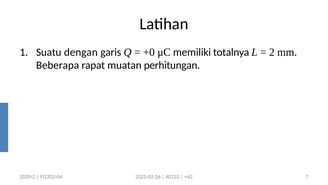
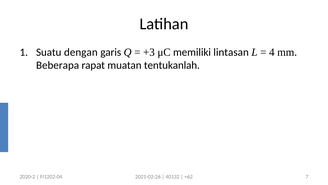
+0: +0 -> +3 (149, 52)
totalnya: totalnya -> lintasan (231, 52)
2: 2 -> 4 (272, 52)
perhitungan: perhitungan -> tentukanlah (172, 65)
